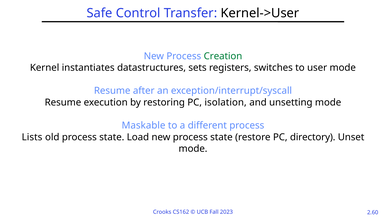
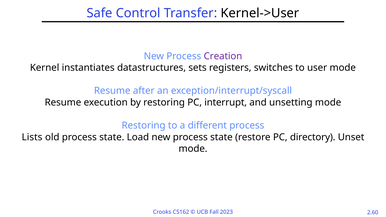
Creation colour: green -> purple (223, 56)
isolation: isolation -> interrupt (226, 102)
Maskable: Maskable -> Restoring (144, 126)
